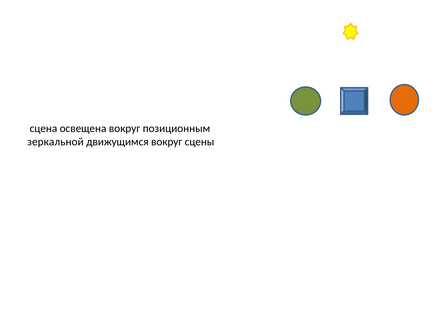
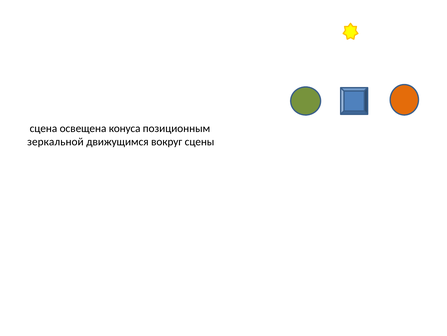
освещена вокруг: вокруг -> конуса (125, 128)
